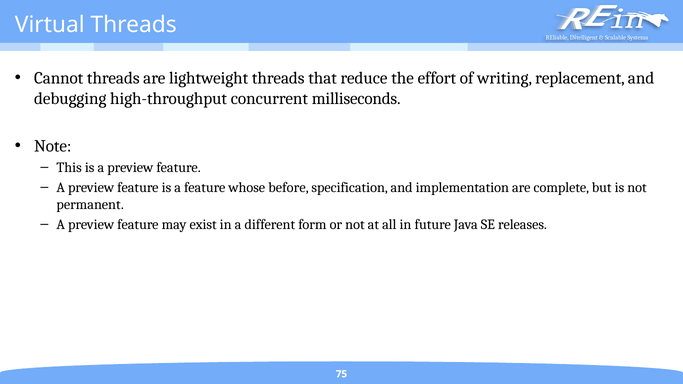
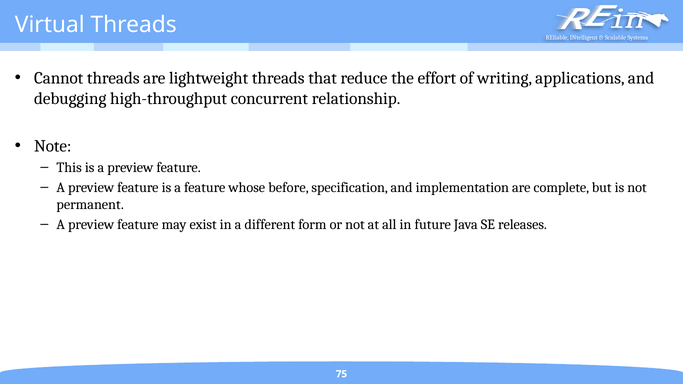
replacement: replacement -> applications (580, 78)
milliseconds: milliseconds -> relationship (356, 98)
